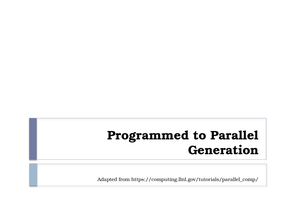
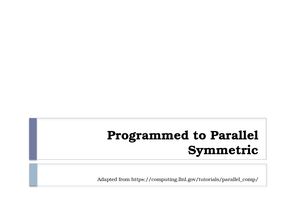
Generation: Generation -> Symmetric (223, 150)
